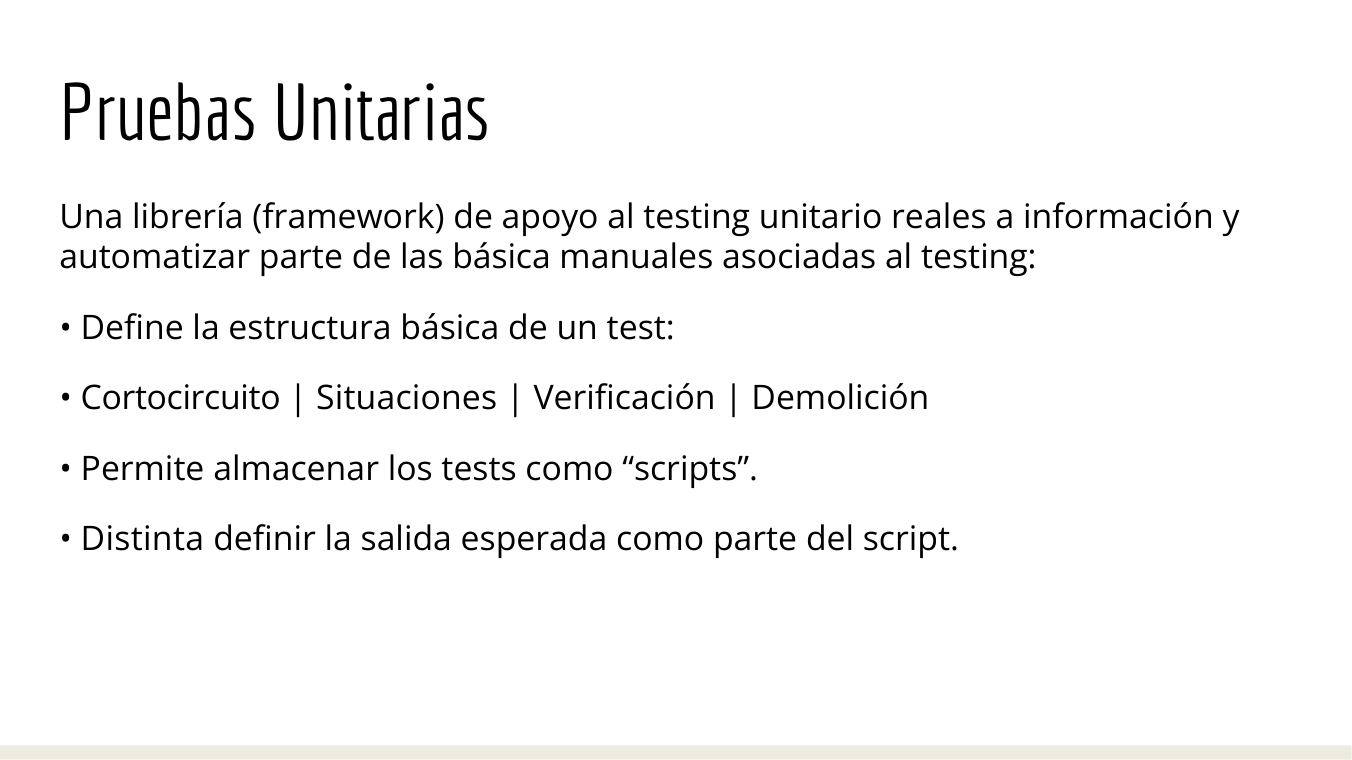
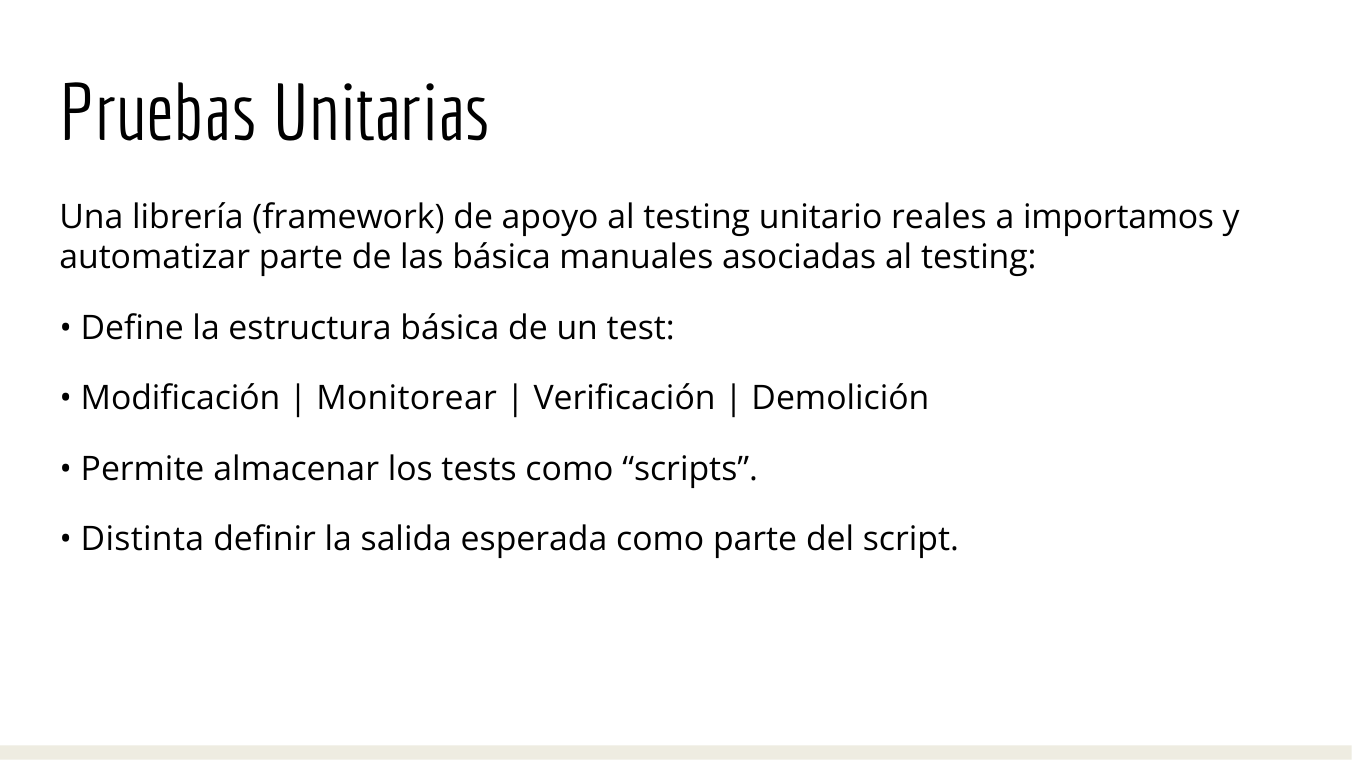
información: información -> importamos (1119, 217)
Cortocircuito: Cortocircuito -> Modificación (181, 399)
Situaciones: Situaciones -> Monitorear (407, 399)
